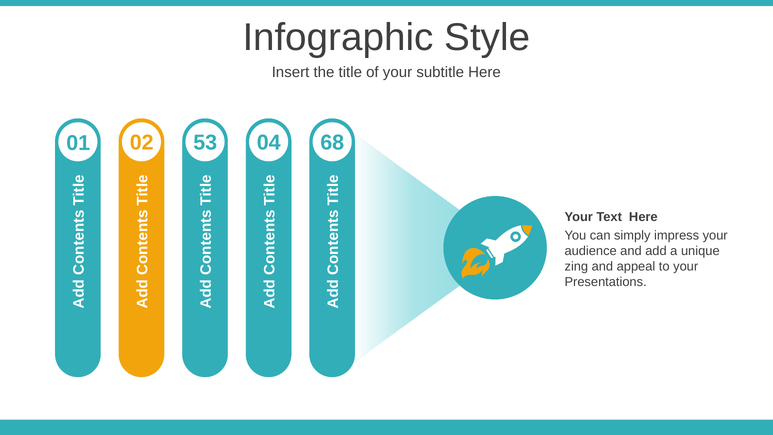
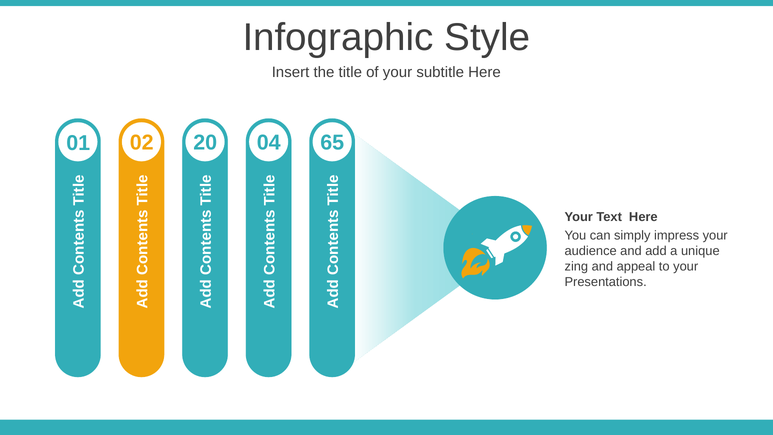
53: 53 -> 20 (205, 143)
68: 68 -> 65 (332, 142)
